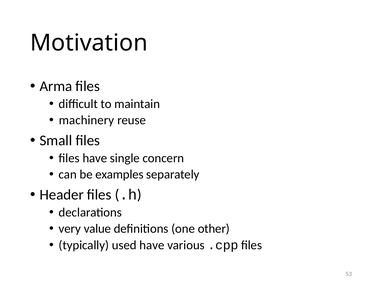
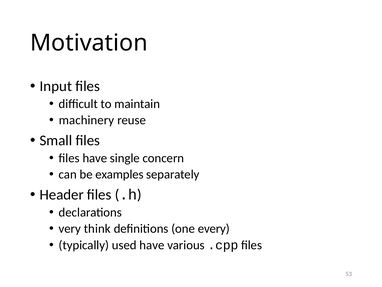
Arma: Arma -> Input (56, 86)
value: value -> think (97, 228)
other: other -> every (214, 228)
